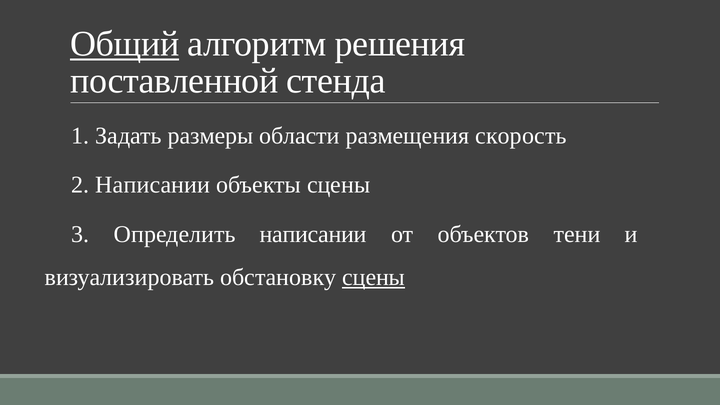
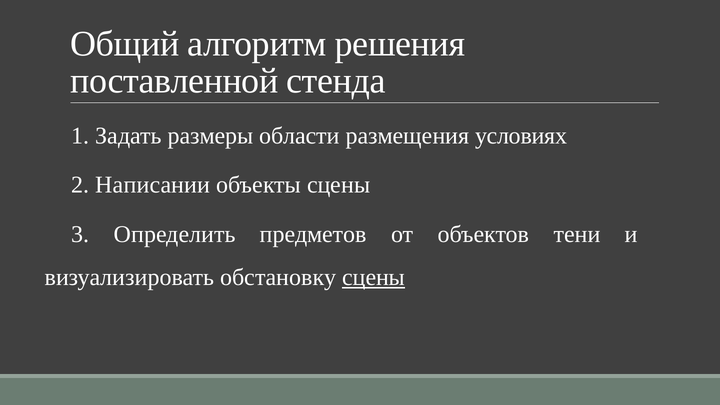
Общий underline: present -> none (125, 44)
скорость: скорость -> условиях (521, 136)
Определить написании: написании -> предметов (313, 234)
